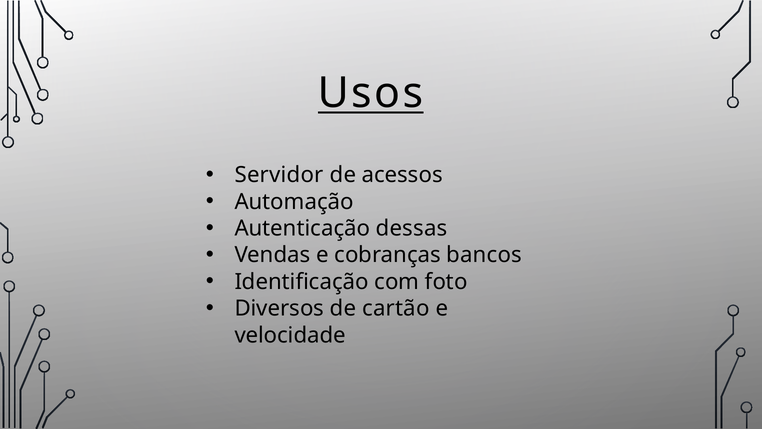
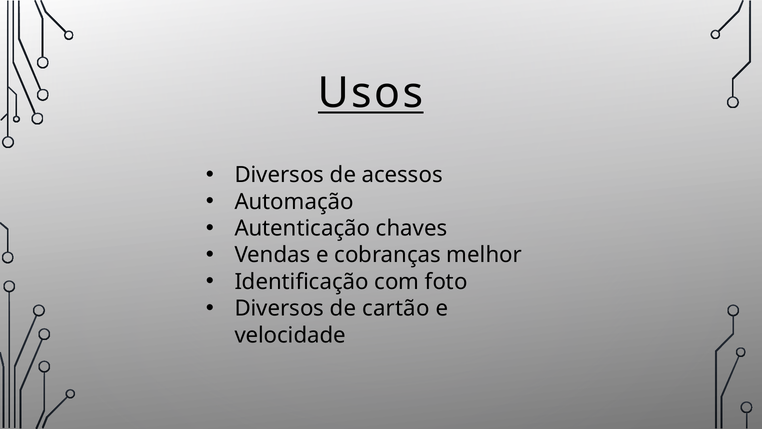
Servidor: Servidor -> Diversos (279, 175)
dessas: dessas -> chaves (412, 228)
bancos: bancos -> melhor (484, 255)
